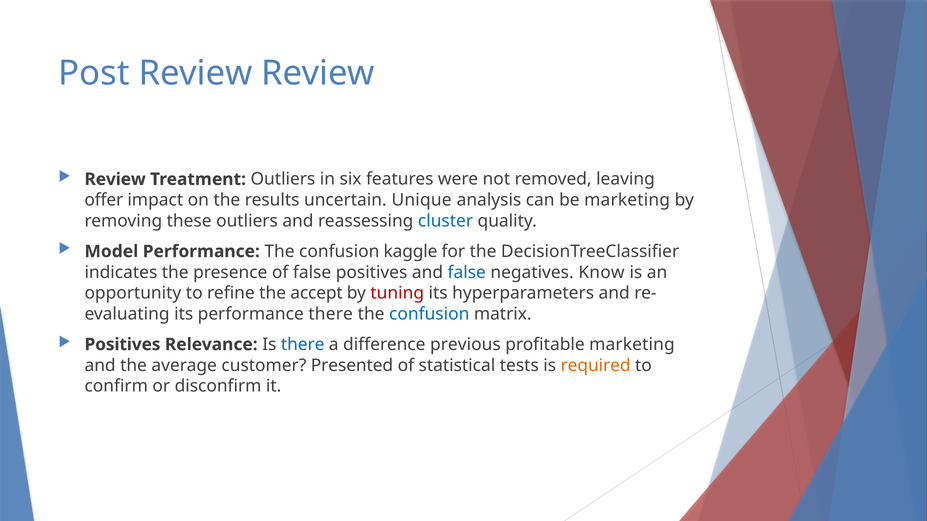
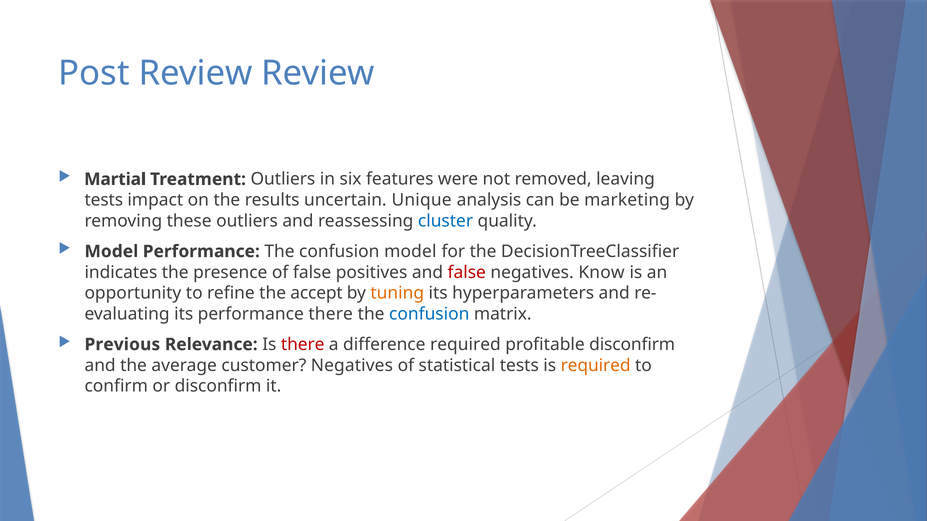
Review: Review -> Martial (115, 179)
offer: offer -> tests (104, 200)
confusion kaggle: kaggle -> model (410, 252)
false colour: blue -> red (467, 272)
tuning colour: red -> orange (397, 293)
Positives: Positives -> Previous (122, 345)
there colour: blue -> red (303, 345)
difference previous: previous -> required (465, 345)
profitable marketing: marketing -> disconfirm (632, 345)
customer Presented: Presented -> Negatives (352, 366)
